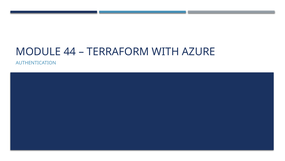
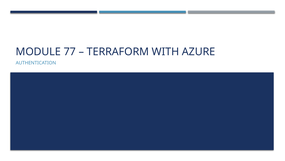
44: 44 -> 77 (70, 52)
